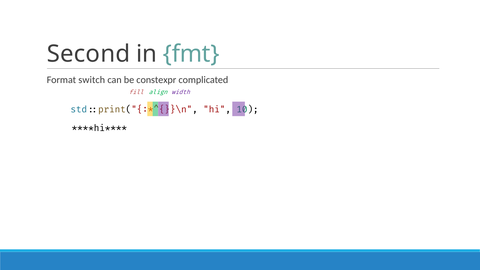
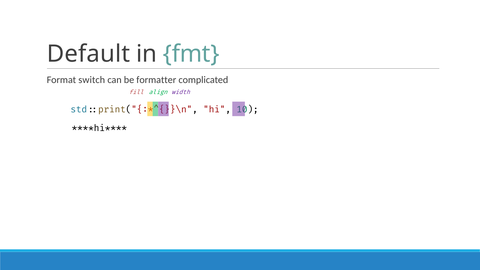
Second: Second -> Default (89, 54)
constexpr: constexpr -> formatter (156, 80)
